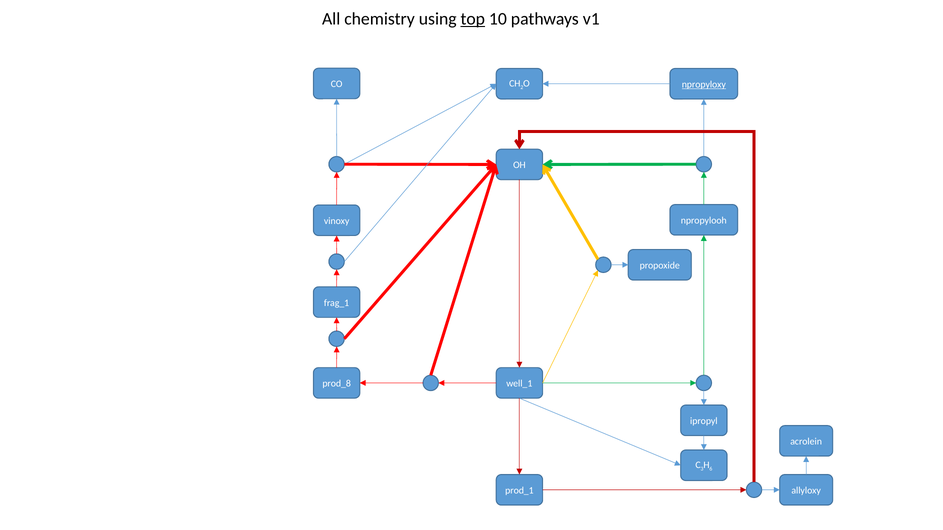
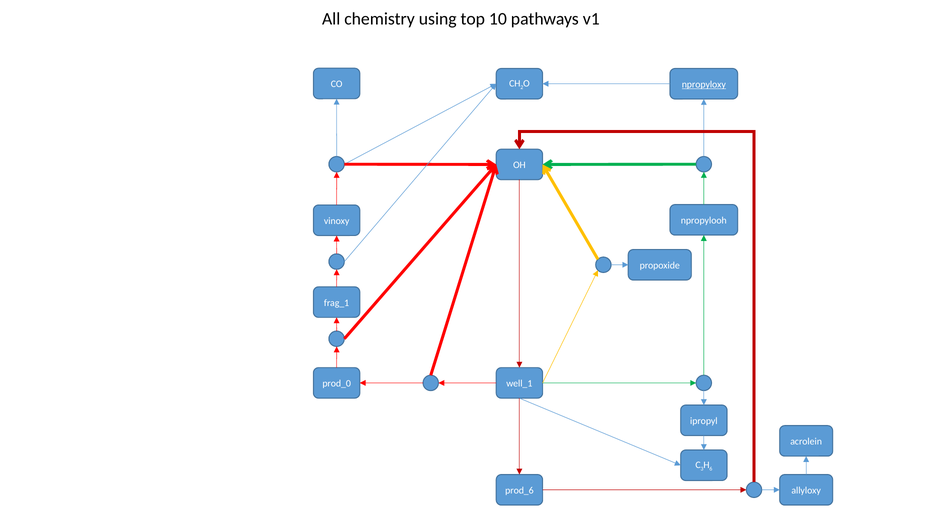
top underline: present -> none (473, 19)
prod_8: prod_8 -> prod_0 (337, 384)
prod_1: prod_1 -> prod_6 (519, 491)
